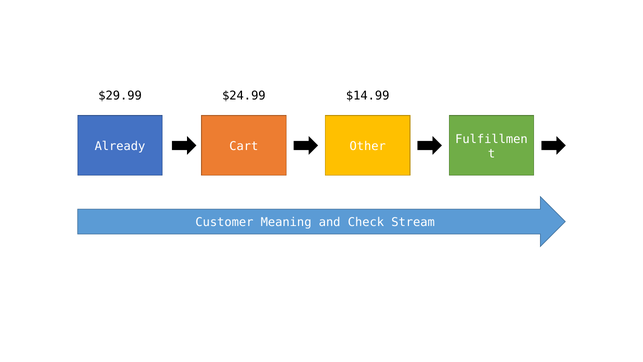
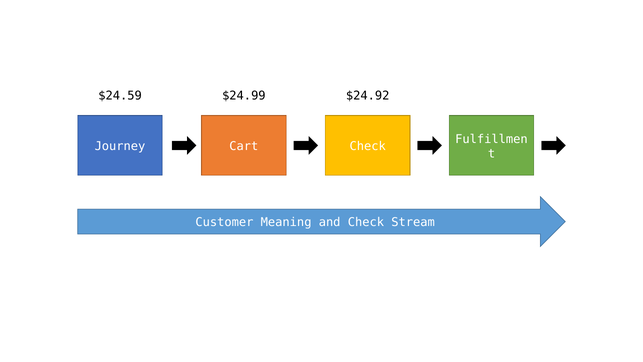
$29.99: $29.99 -> $24.59 (120, 96)
$14.99: $14.99 -> $24.92 (368, 96)
Already: Already -> Journey (120, 146)
Cart Other: Other -> Check (368, 146)
